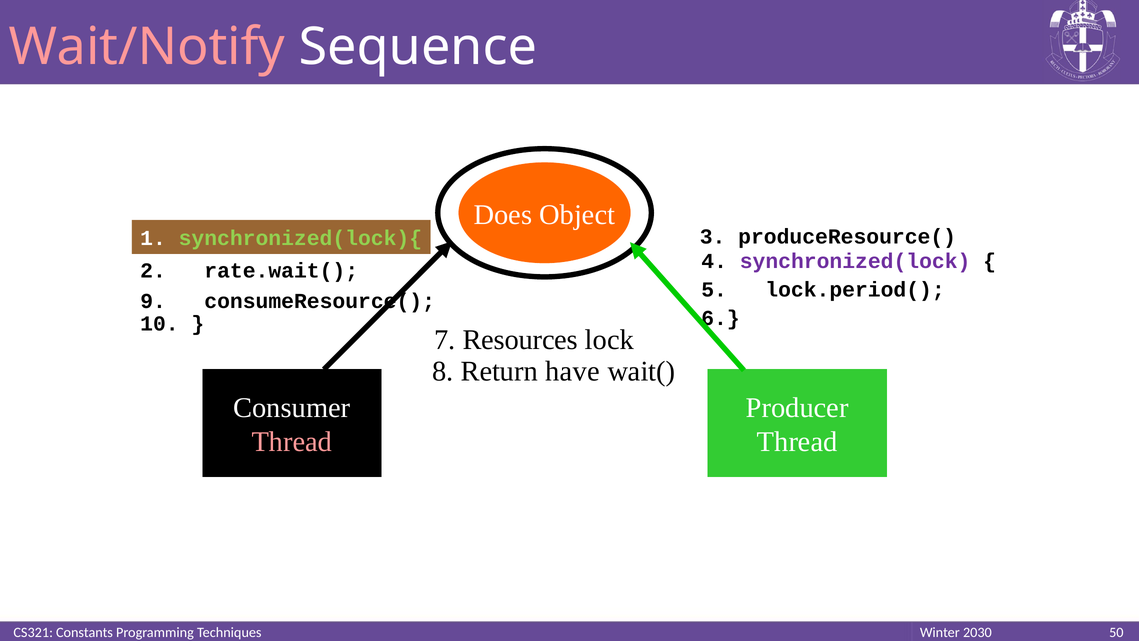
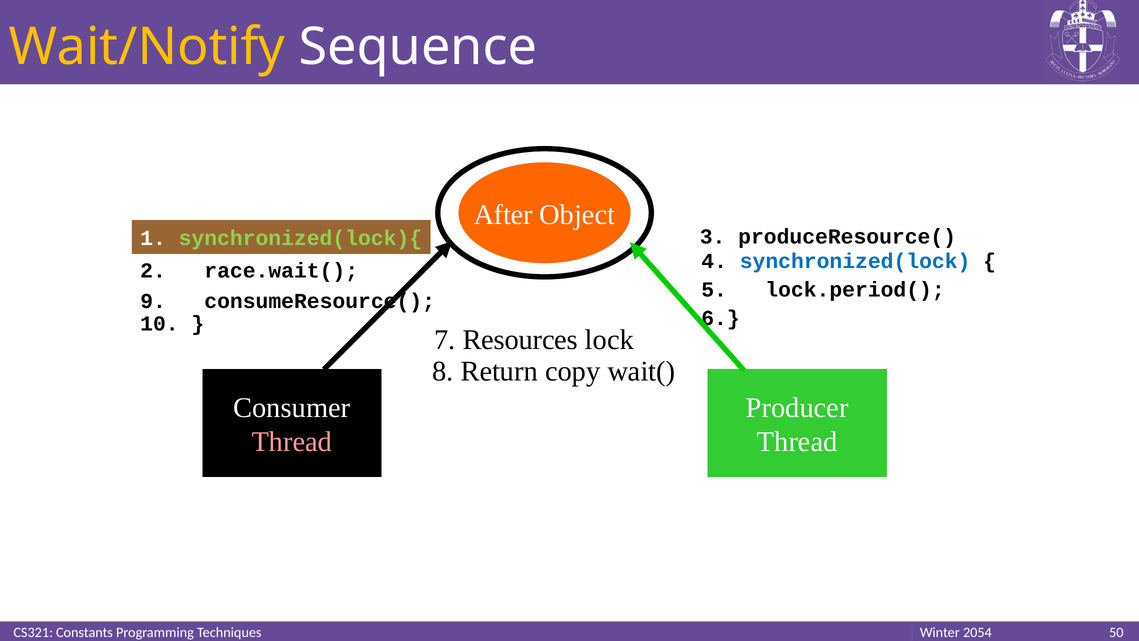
Wait/Notify colour: pink -> yellow (147, 47)
Does: Does -> After (503, 215)
synchronized(lock colour: purple -> blue (855, 261)
rate.wait(: rate.wait( -> race.wait( (281, 271)
have: have -> copy (573, 371)
2030: 2030 -> 2054 (977, 632)
